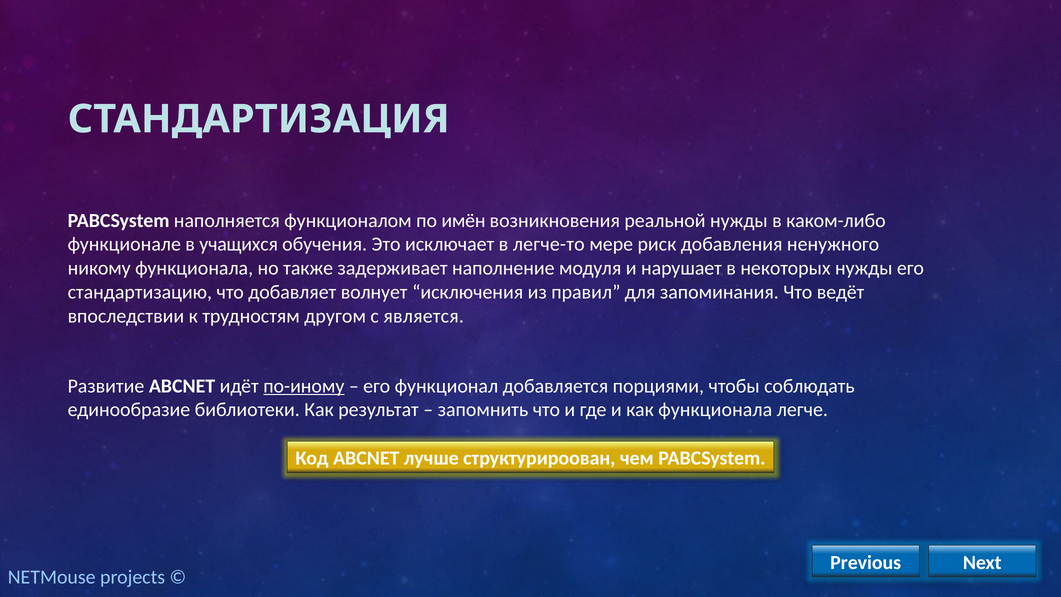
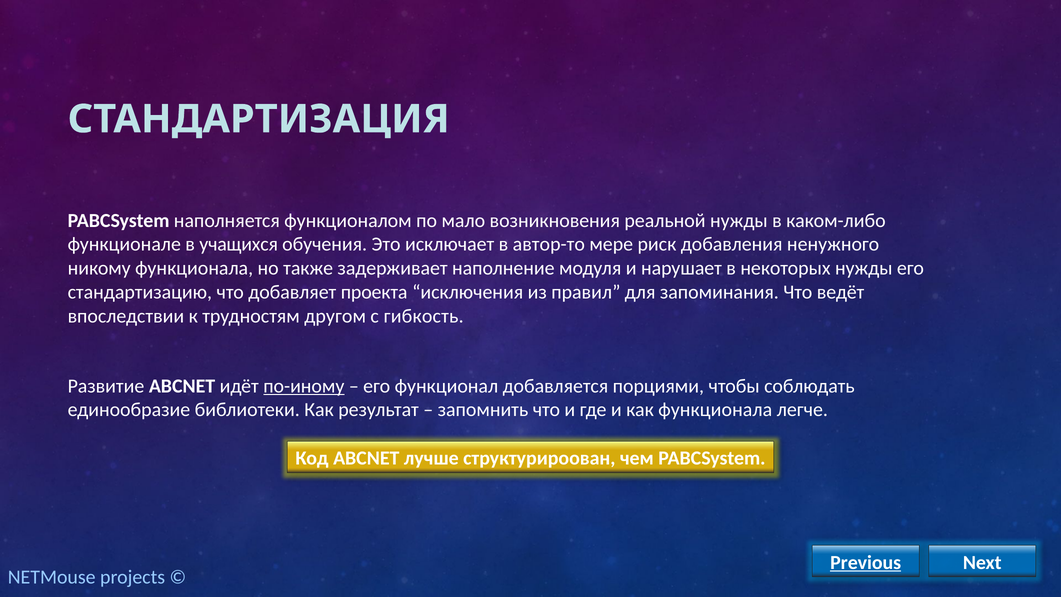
имён: имён -> мало (463, 220)
легче-то: легче-то -> автор-то (549, 244)
волнует: волнует -> проекта (374, 292)
является: является -> гибкость (424, 316)
Previous underline: none -> present (866, 562)
